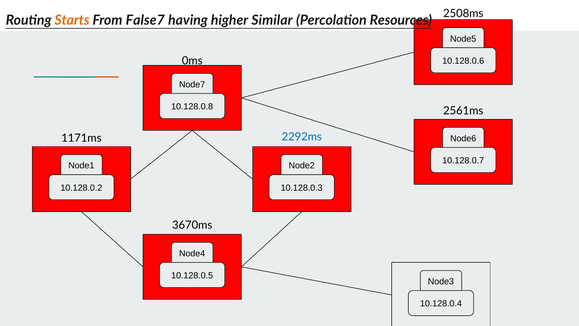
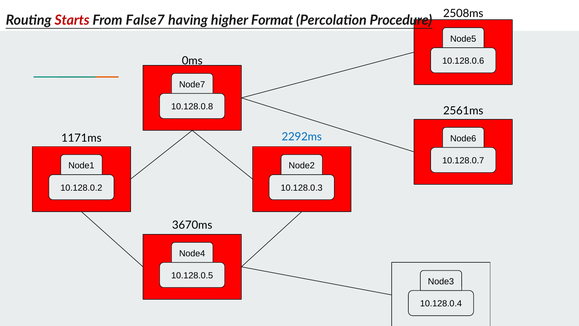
Starts colour: orange -> red (72, 20)
Similar: Similar -> Format (272, 20)
Resources: Resources -> Procedure (401, 20)
